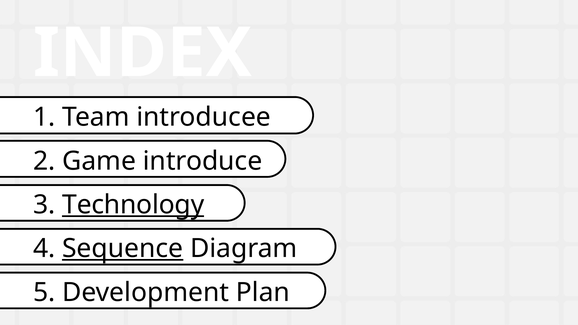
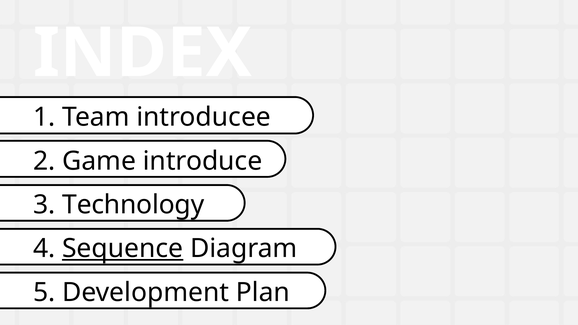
Technology underline: present -> none (133, 205)
